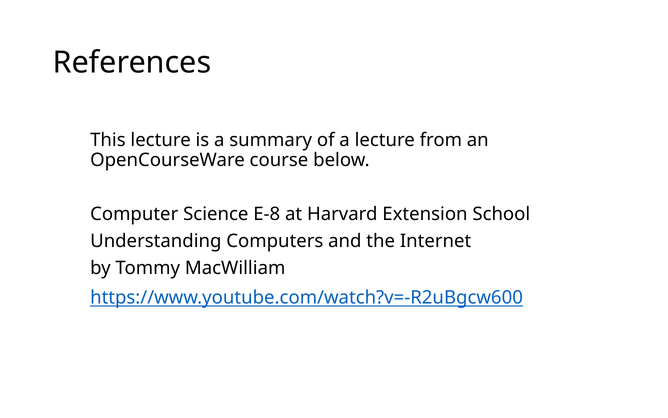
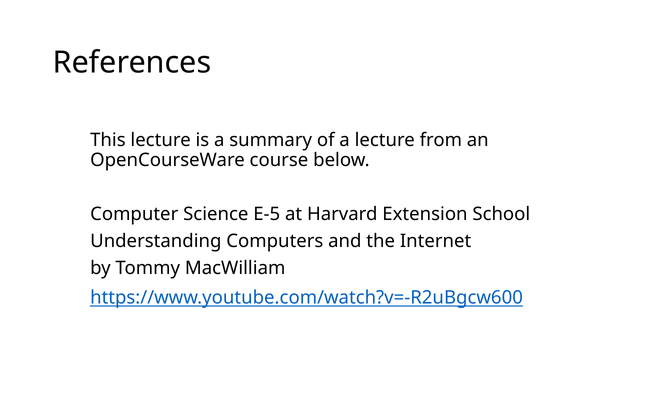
E-8: E-8 -> E-5 (267, 214)
